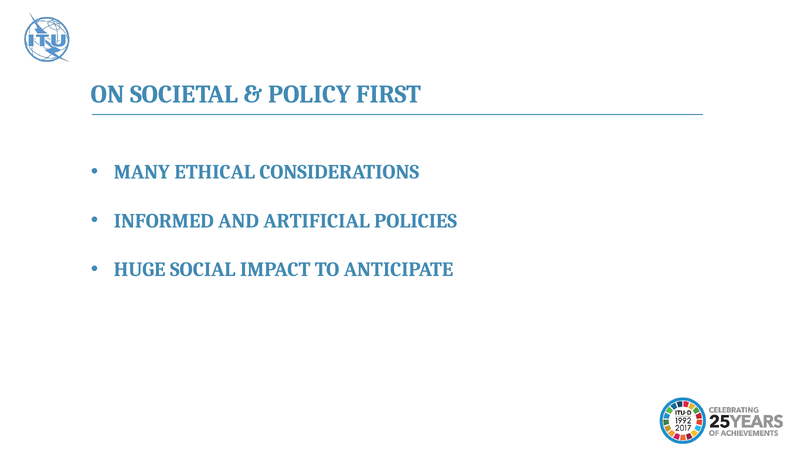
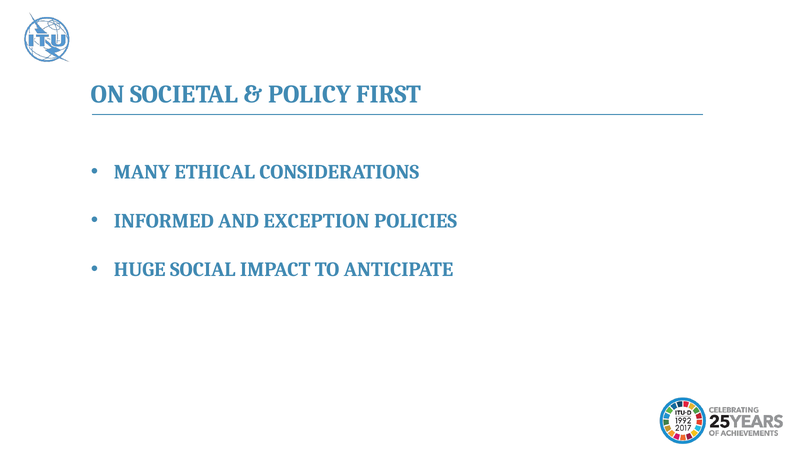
ARTIFICIAL: ARTIFICIAL -> EXCEPTION (317, 221)
